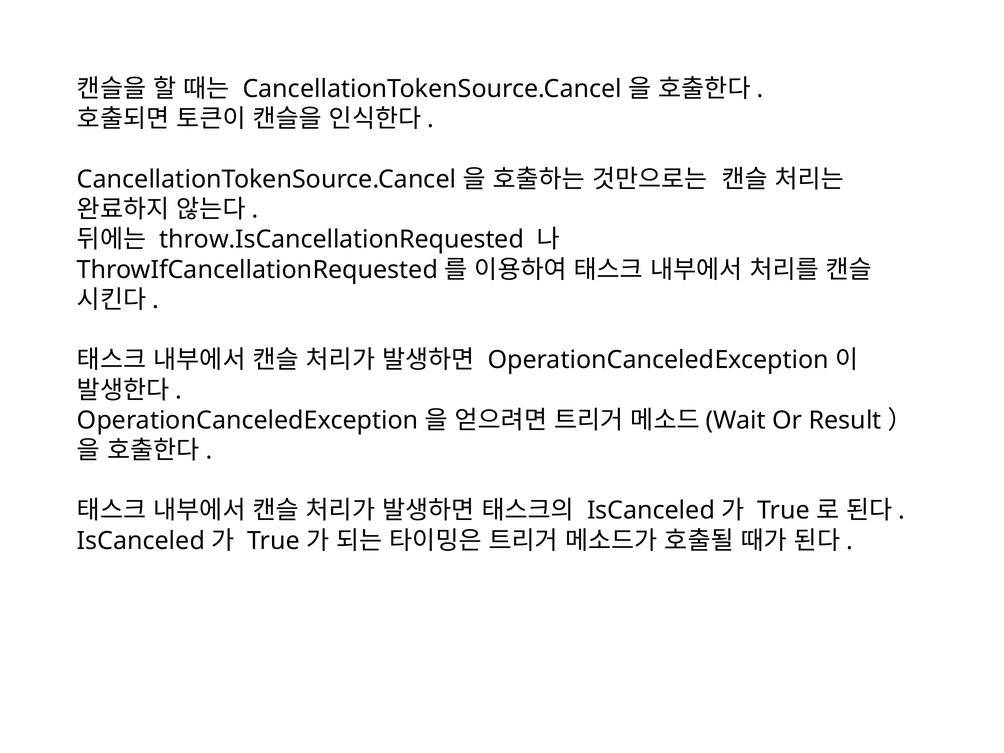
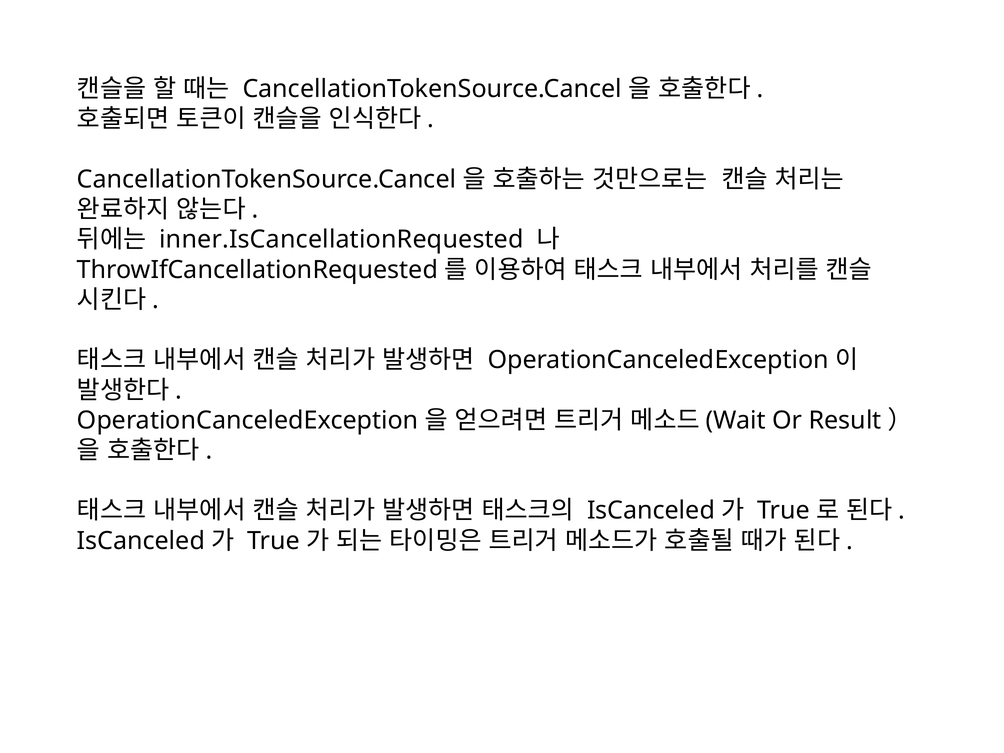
throw.IsCancellationRequested: throw.IsCancellationRequested -> inner.IsCancellationRequested (342, 240)
